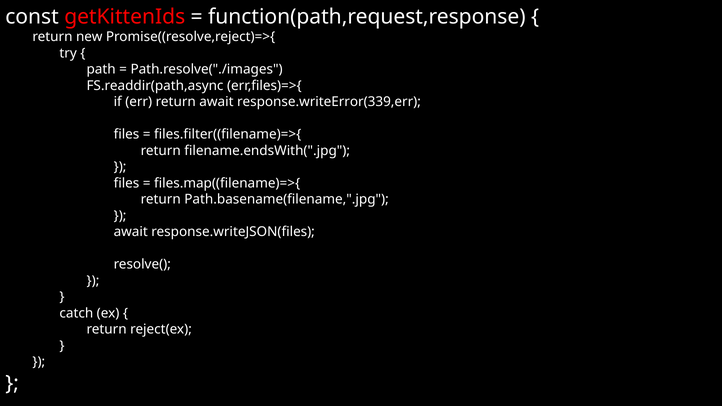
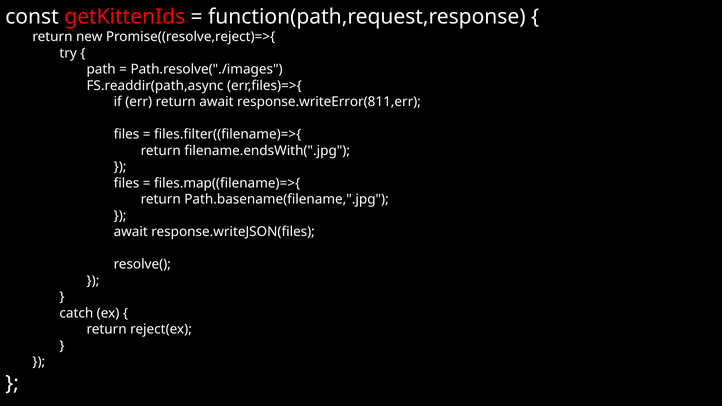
response.writeError(339,err: response.writeError(339,err -> response.writeError(811,err (329, 102)
